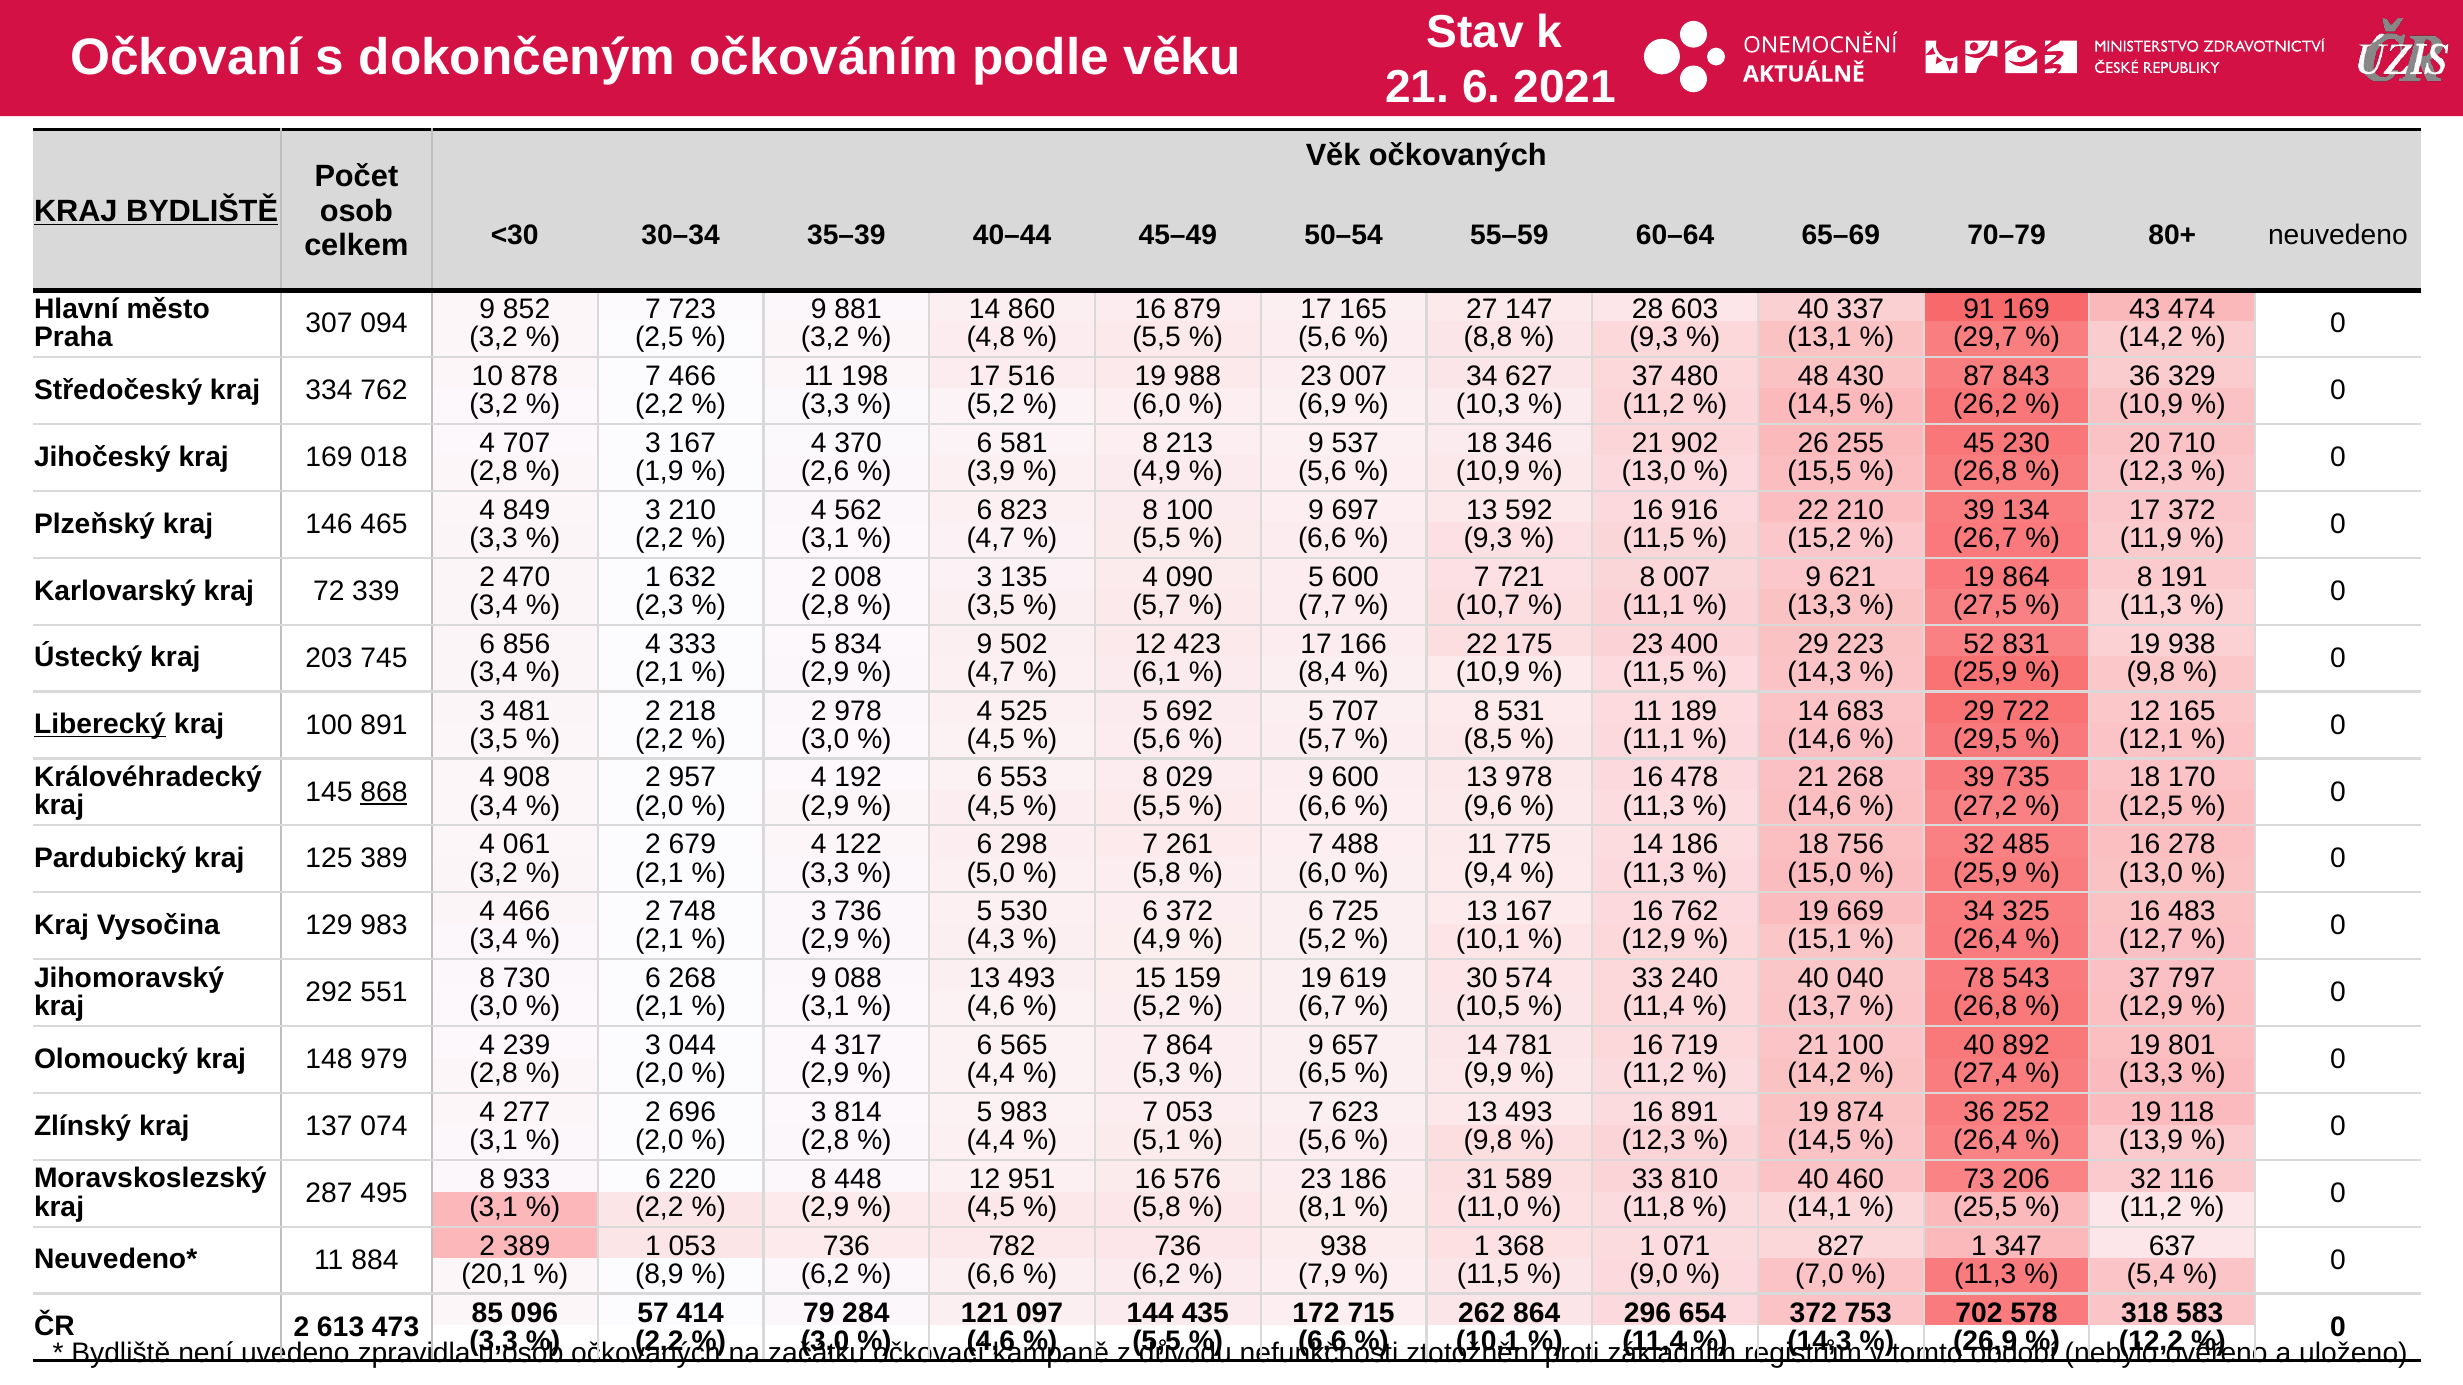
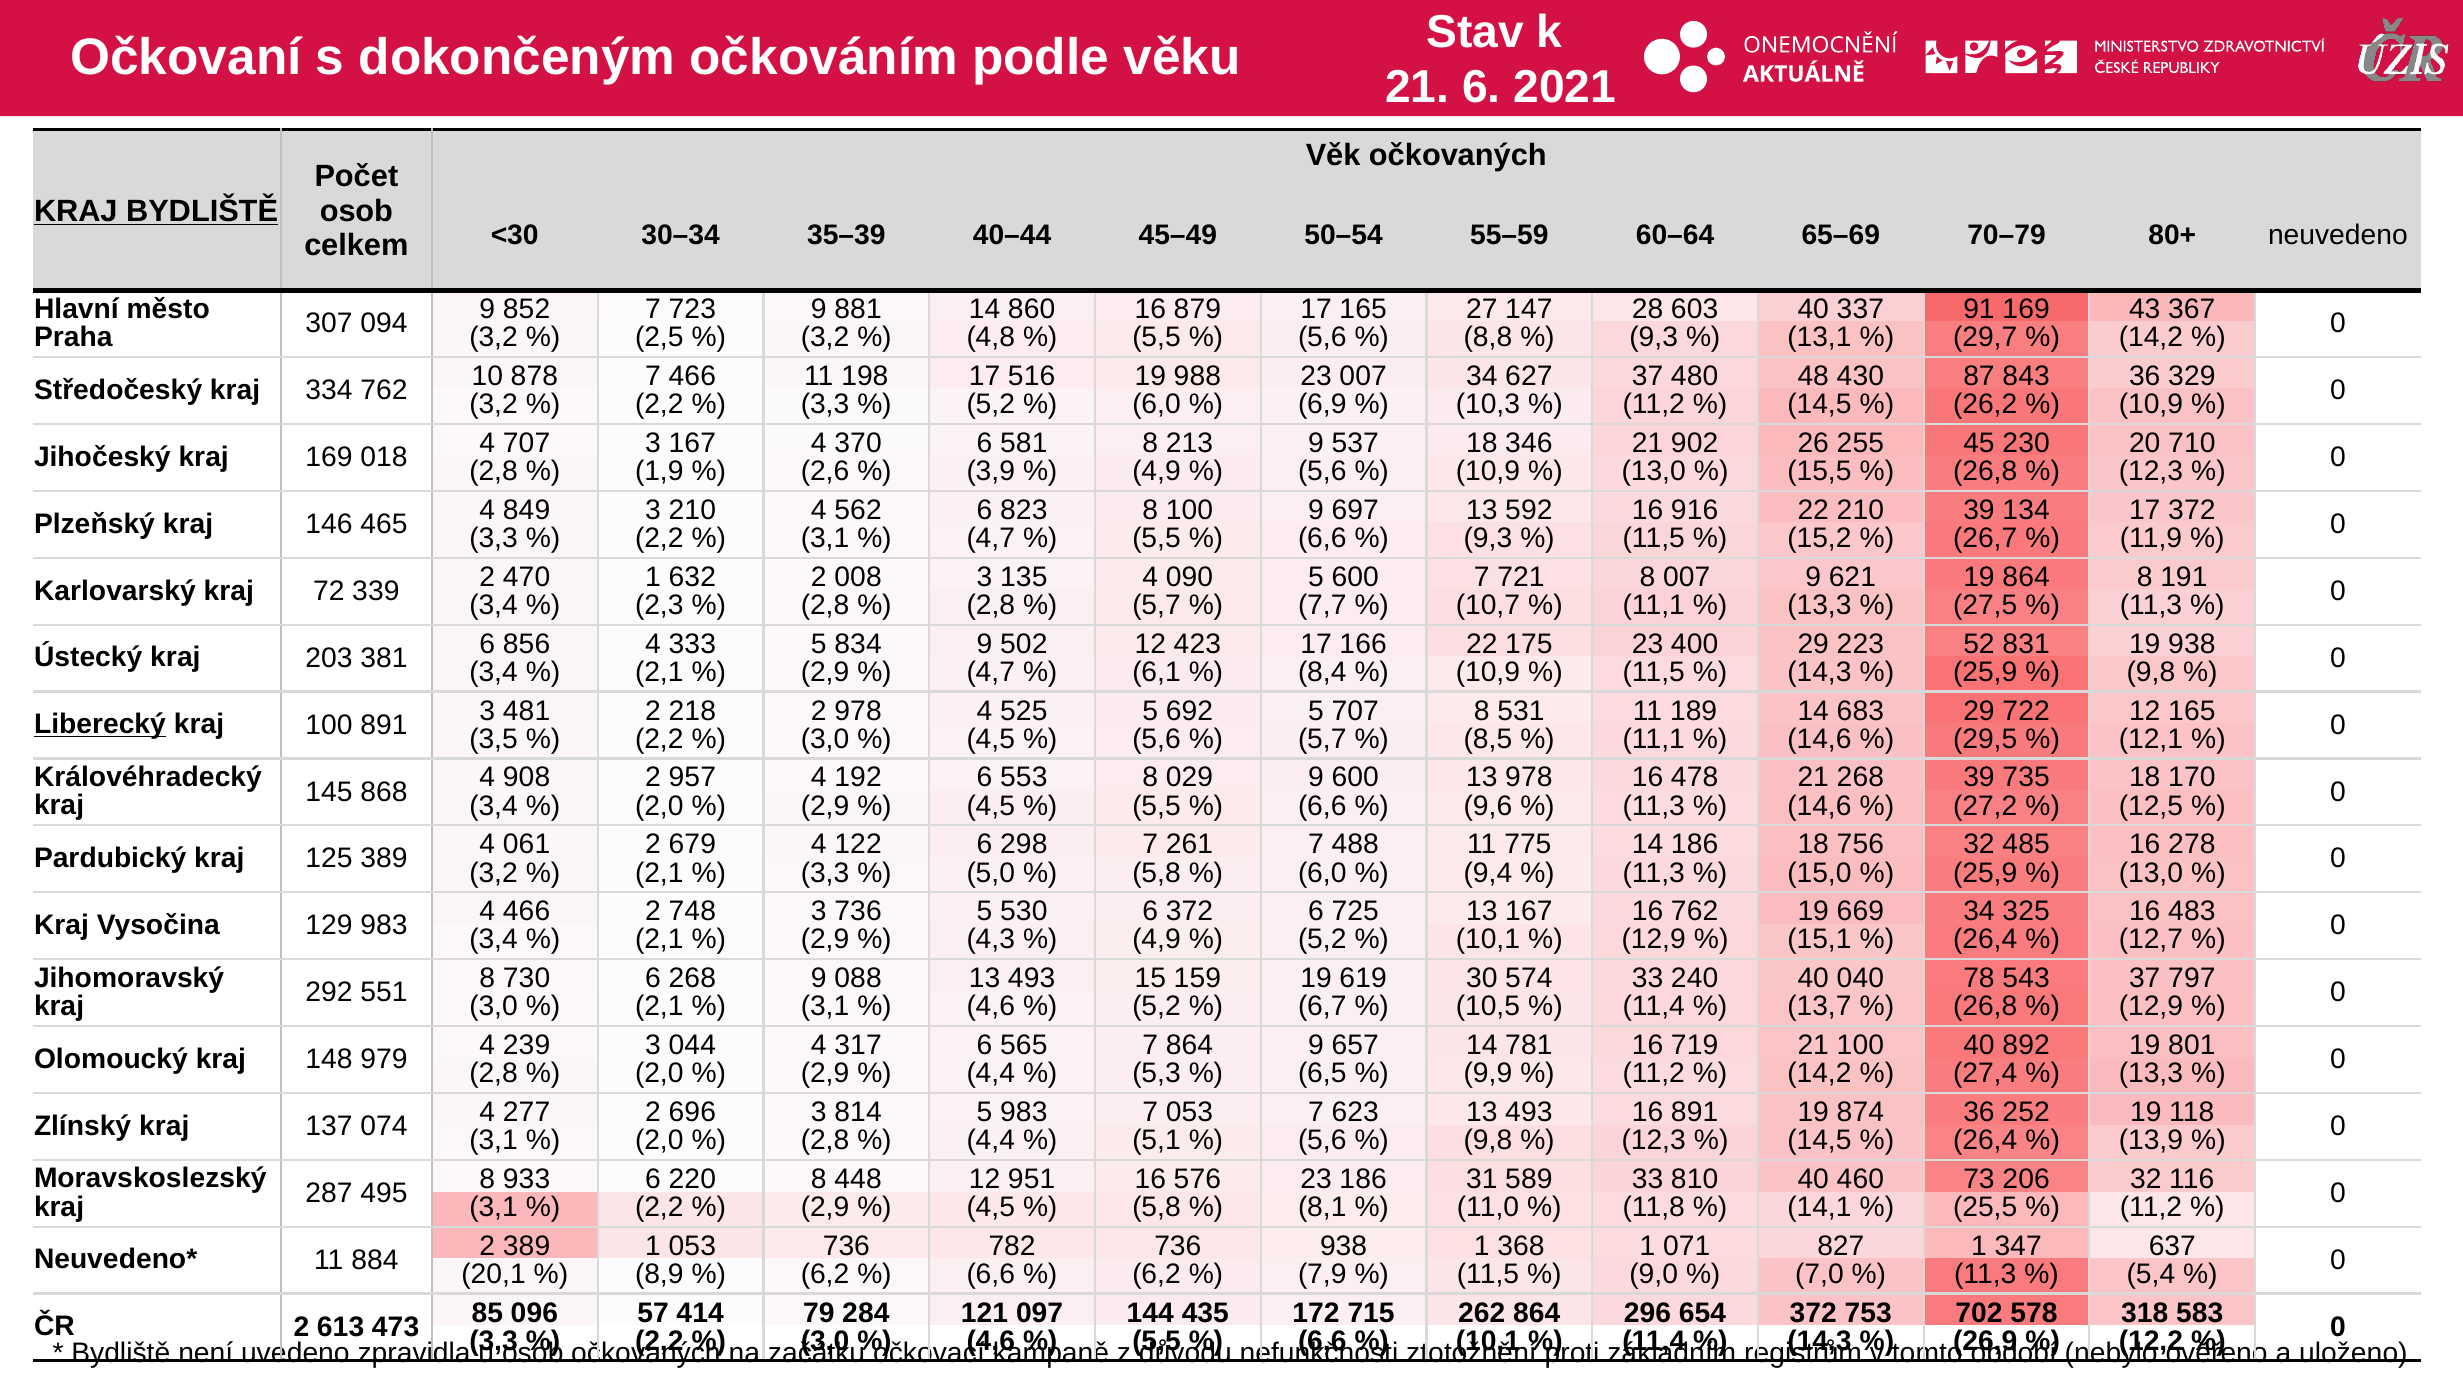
474: 474 -> 367 (2192, 310)
3,5: 3,5 -> 2,8 (991, 605)
745: 745 -> 381 (384, 658)
868 underline: present -> none (384, 792)
